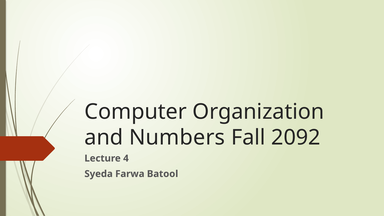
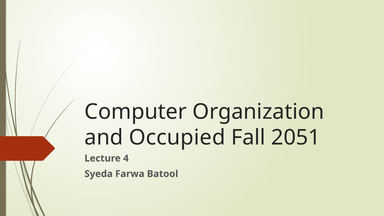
Numbers: Numbers -> Occupied (177, 138)
2092: 2092 -> 2051 (296, 138)
